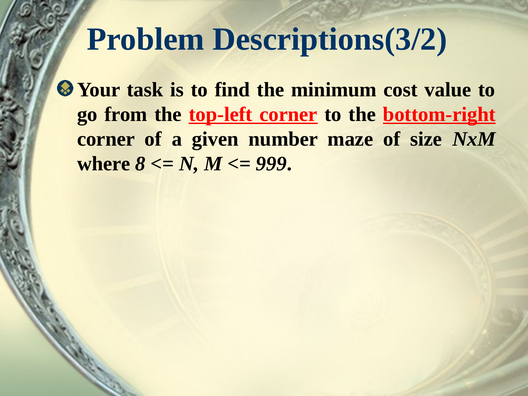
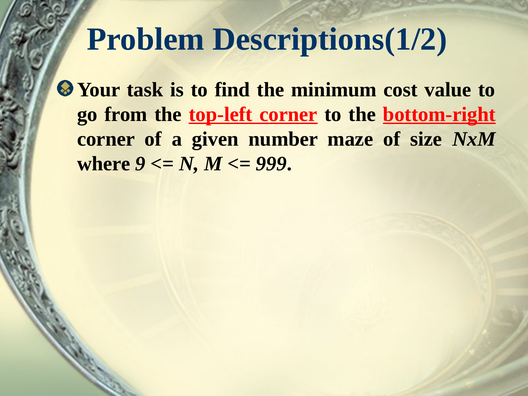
Descriptions(3/2: Descriptions(3/2 -> Descriptions(1/2 (330, 39)
8: 8 -> 9 (140, 164)
